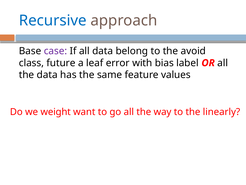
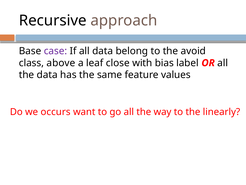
Recursive colour: blue -> black (53, 21)
future: future -> above (61, 63)
error: error -> close (118, 63)
weight: weight -> occurs (56, 112)
